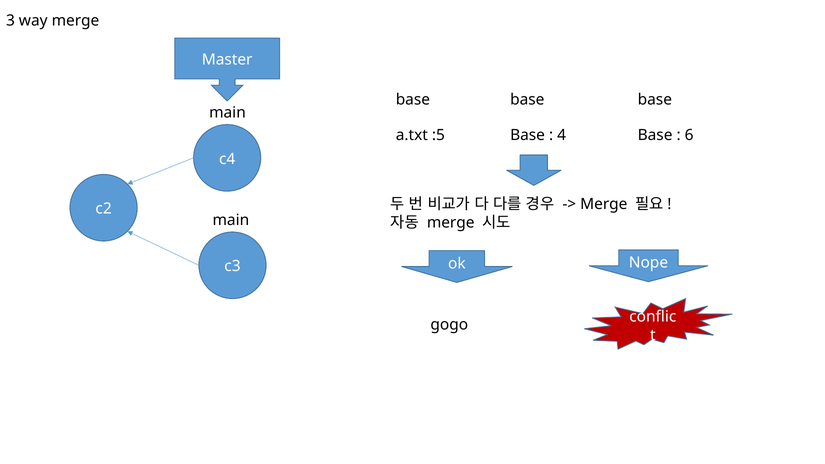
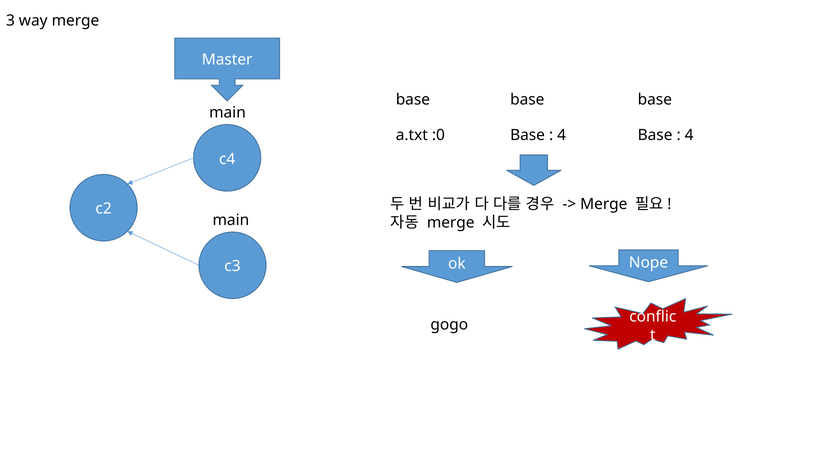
:5: :5 -> :0 (438, 135)
6: 6 -> 4 (689, 135)
